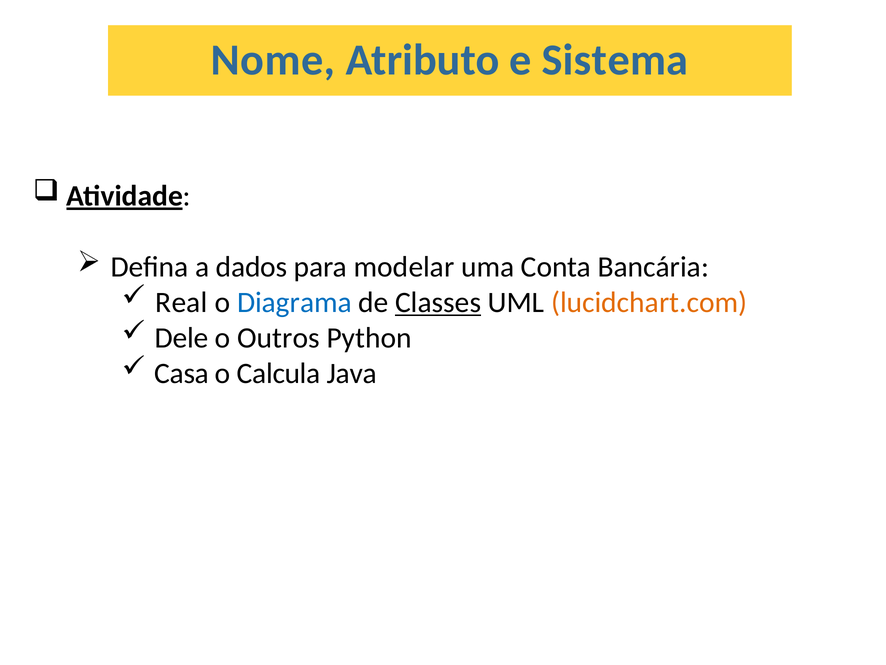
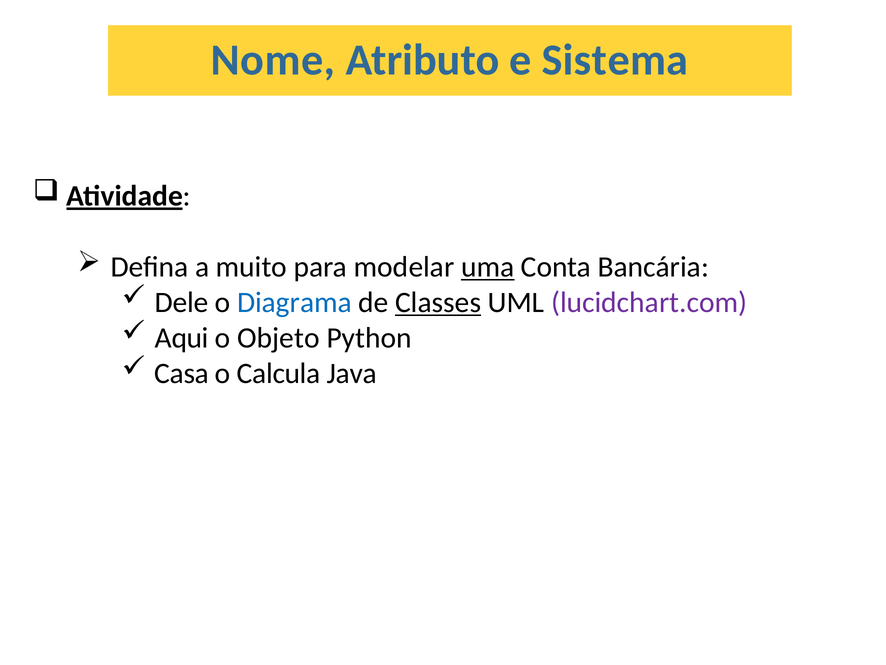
dados: dados -> muito (251, 267)
uma underline: none -> present (488, 267)
Real: Real -> Dele (182, 302)
lucidchart.com colour: orange -> purple (649, 302)
Dele: Dele -> Aqui (182, 338)
Outros: Outros -> Objeto (278, 338)
